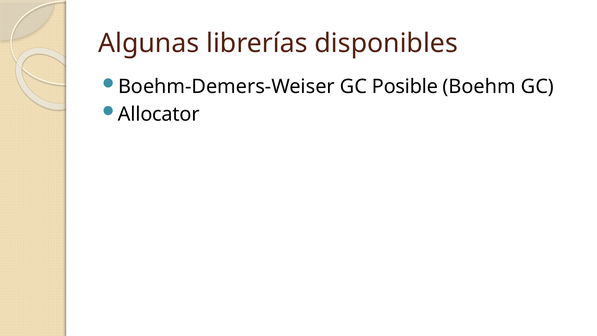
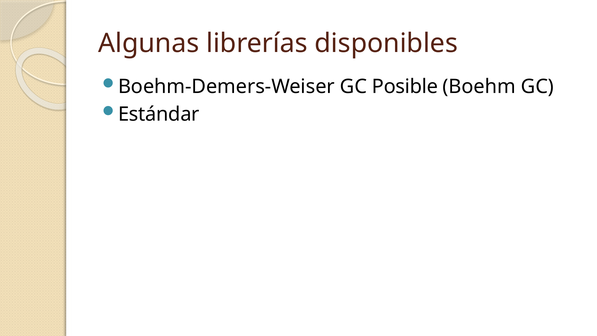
Allocator: Allocator -> Estándar (159, 114)
